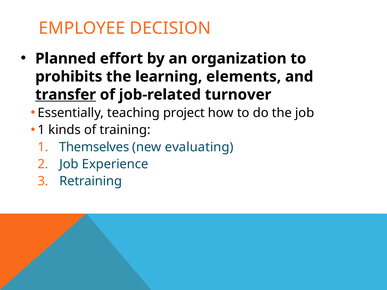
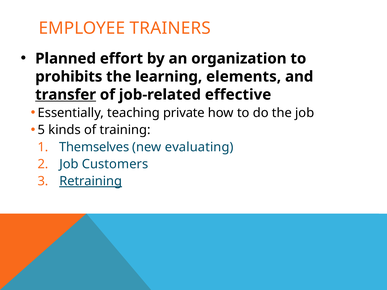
DECISION: DECISION -> TRAINERS (170, 28)
turnover: turnover -> effective (238, 95)
project: project -> private (184, 113)
1: 1 -> 5 (41, 130)
Experience: Experience -> Customers (115, 164)
Retraining underline: none -> present (91, 181)
